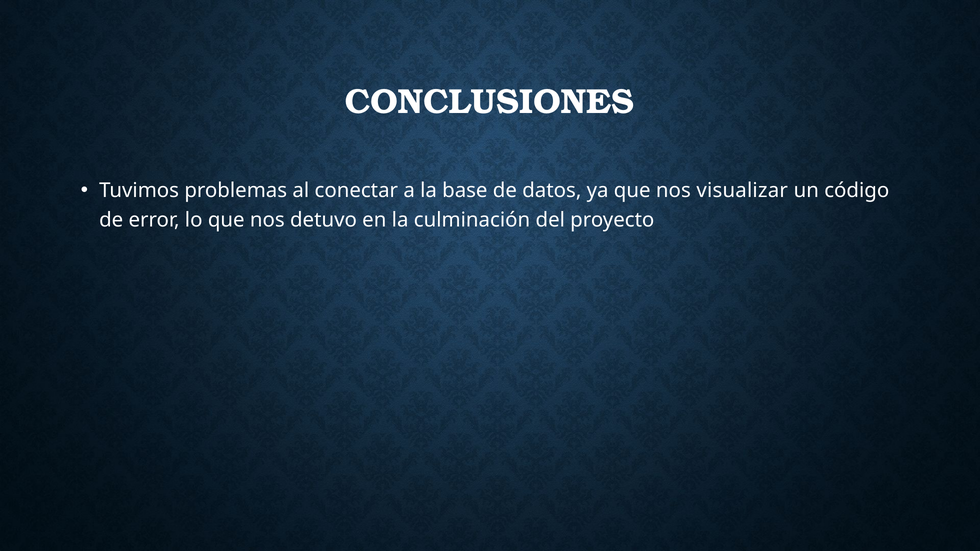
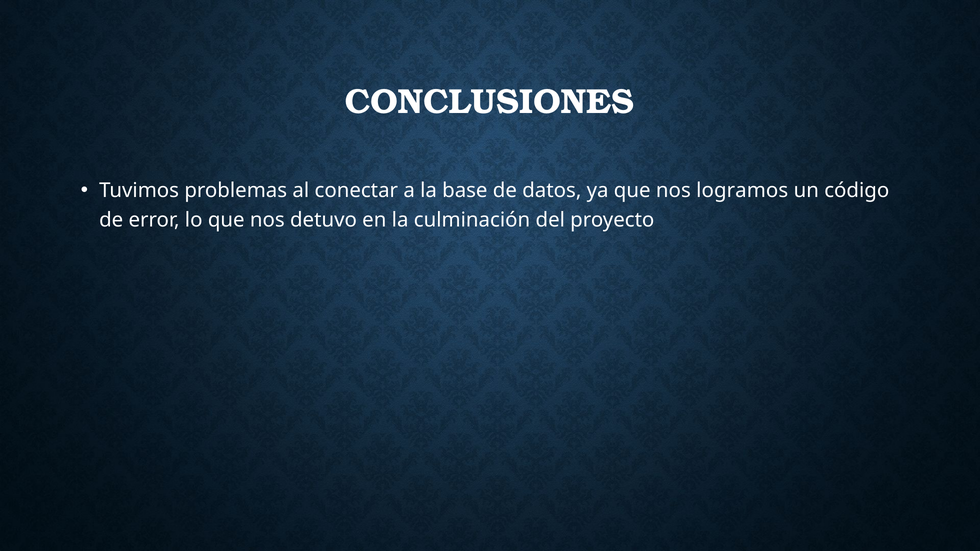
visualizar: visualizar -> logramos (742, 191)
